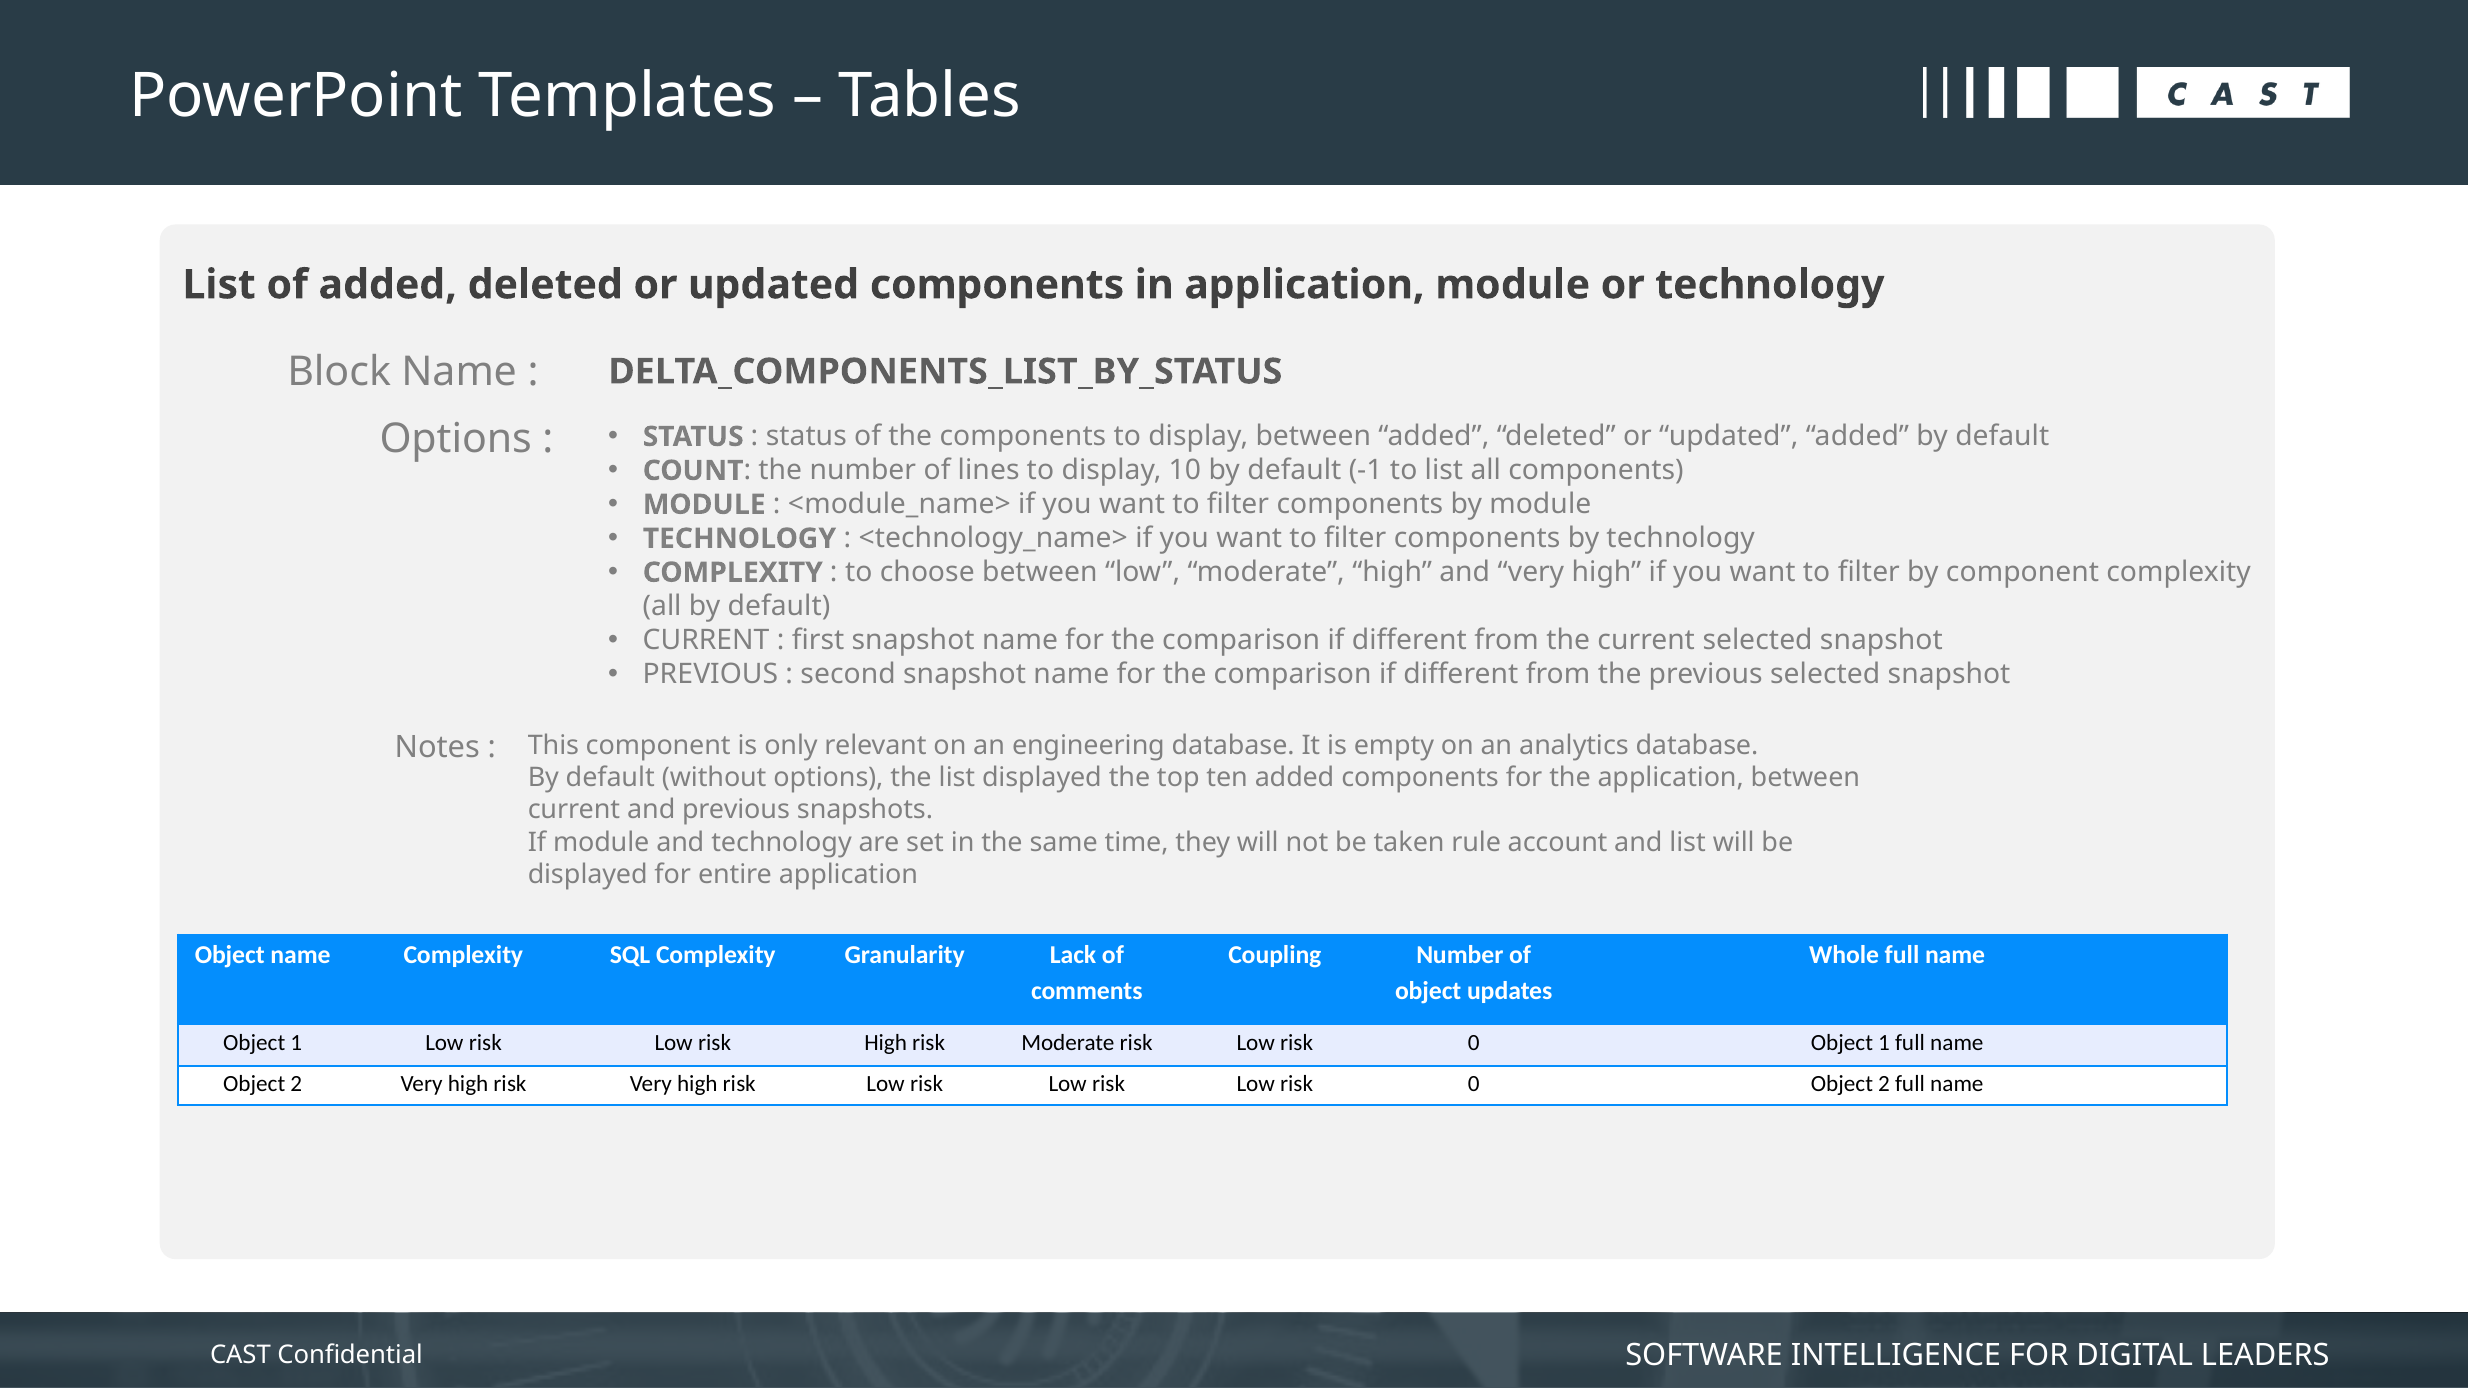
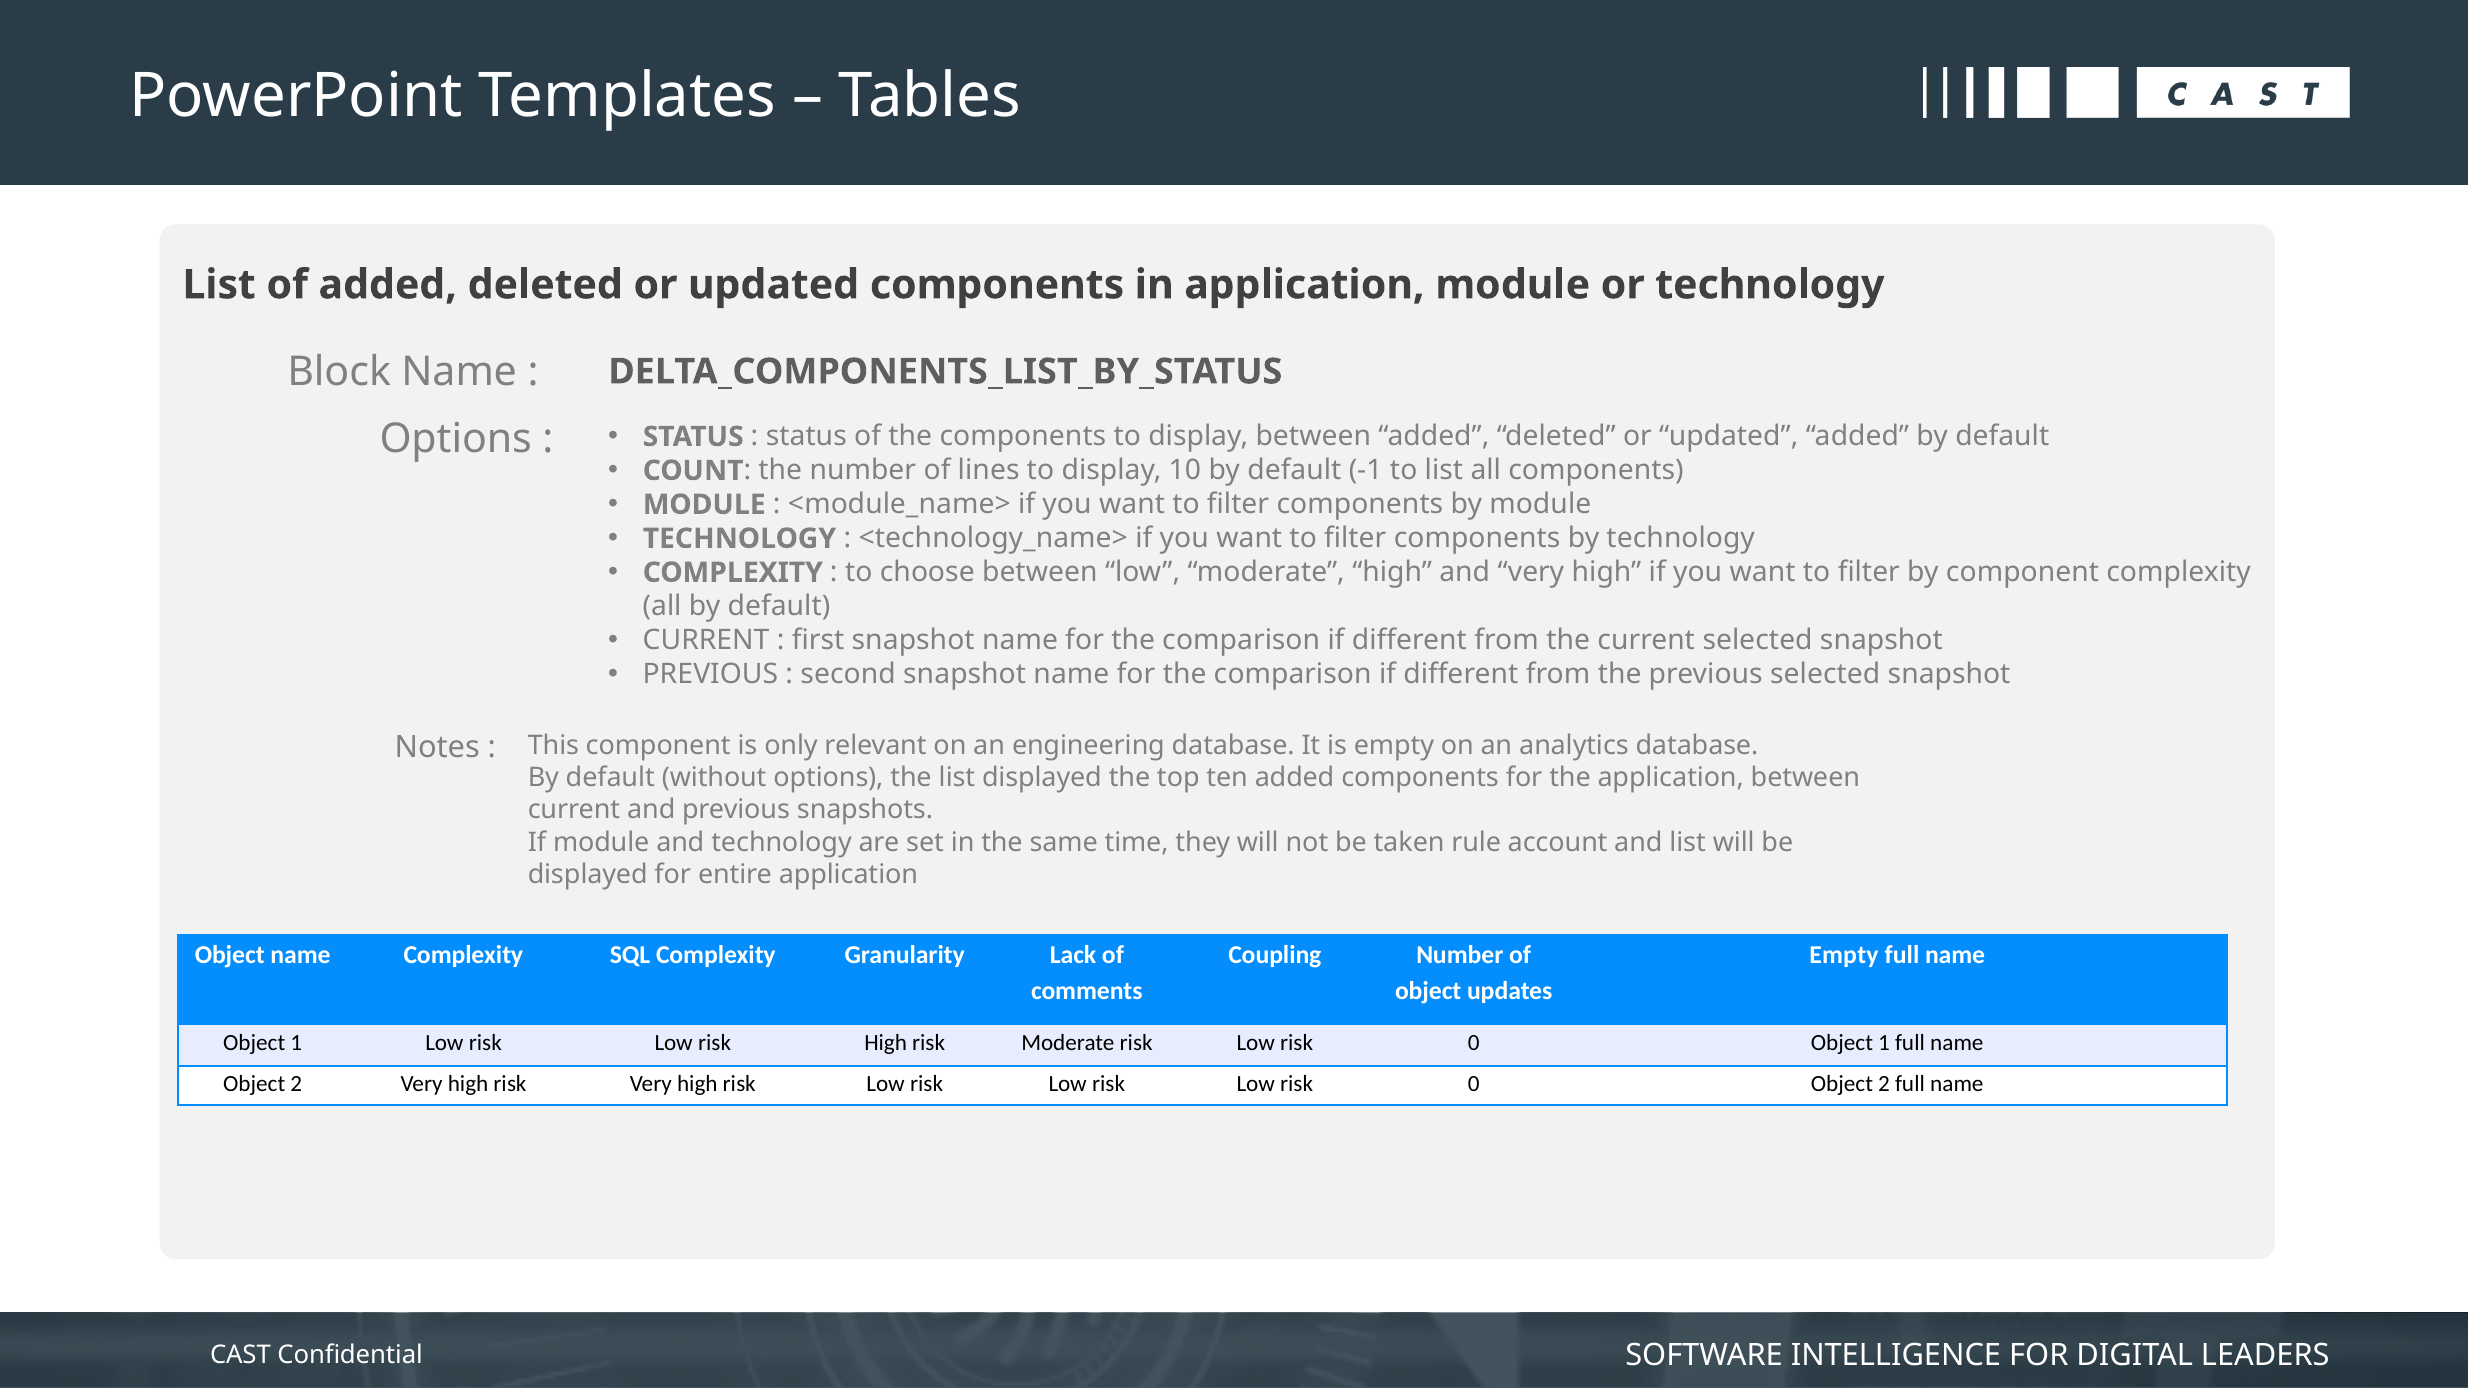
Whole: Whole -> Empty (1844, 955)
